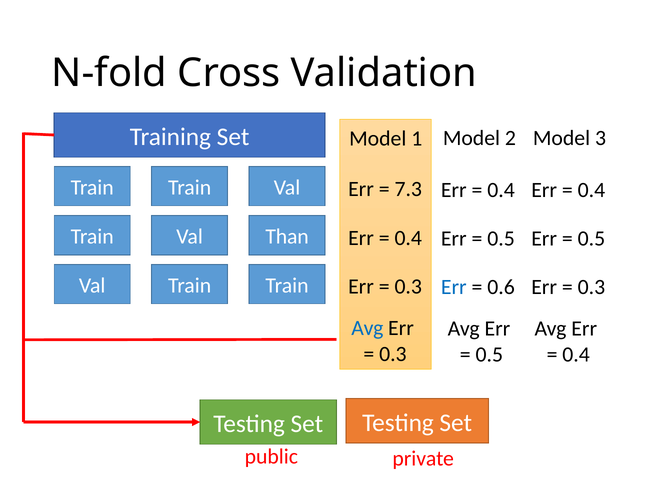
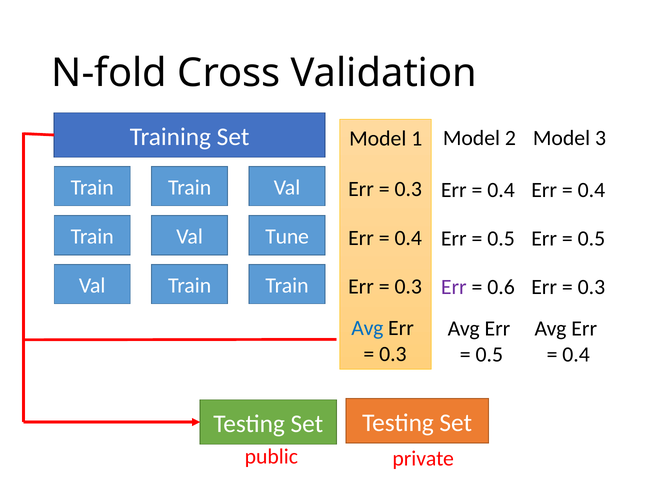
7.3: 7.3 -> 0.3 (408, 189)
Than: Than -> Tune (287, 237)
Err colour: blue -> purple (454, 287)
